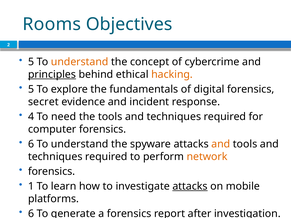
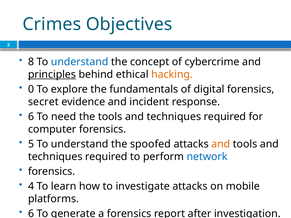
Rooms: Rooms -> Crimes (52, 24)
5: 5 -> 8 (31, 62)
understand colour: orange -> blue (80, 62)
5: 5 -> 0 (31, 89)
4: 4 -> 6 (31, 117)
6: 6 -> 5 (31, 144)
spyware: spyware -> spoofed (150, 144)
network colour: orange -> blue (207, 157)
1: 1 -> 4 (31, 186)
attacks underline: present -> none (190, 186)
